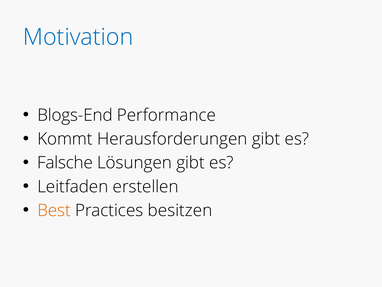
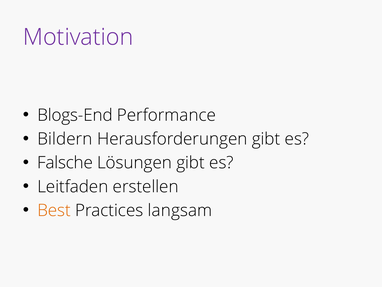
Motivation colour: blue -> purple (78, 37)
Kommt: Kommt -> Bildern (65, 139)
besitzen: besitzen -> langsam (180, 210)
